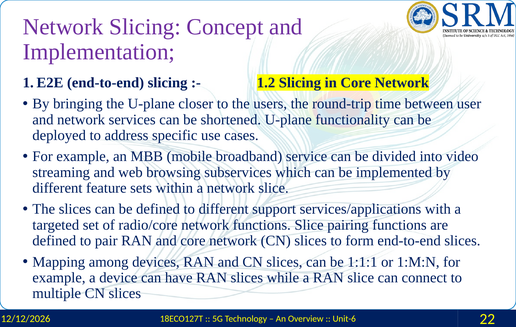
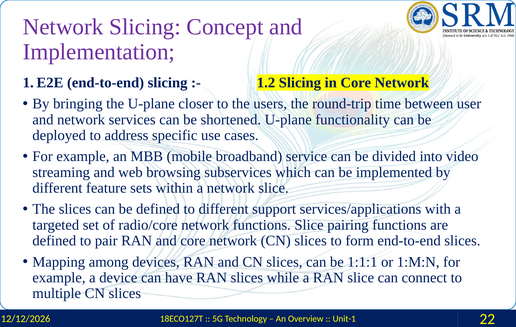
Unit-6: Unit-6 -> Unit-1 (344, 319)
